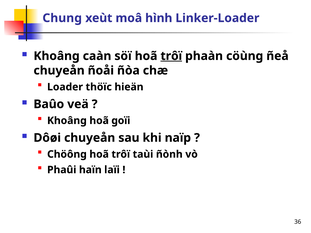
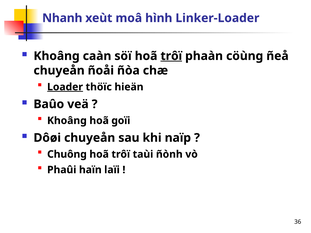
Chung: Chung -> Nhanh (62, 18)
Loader underline: none -> present (65, 87)
Chöông: Chöông -> Chuông (67, 154)
